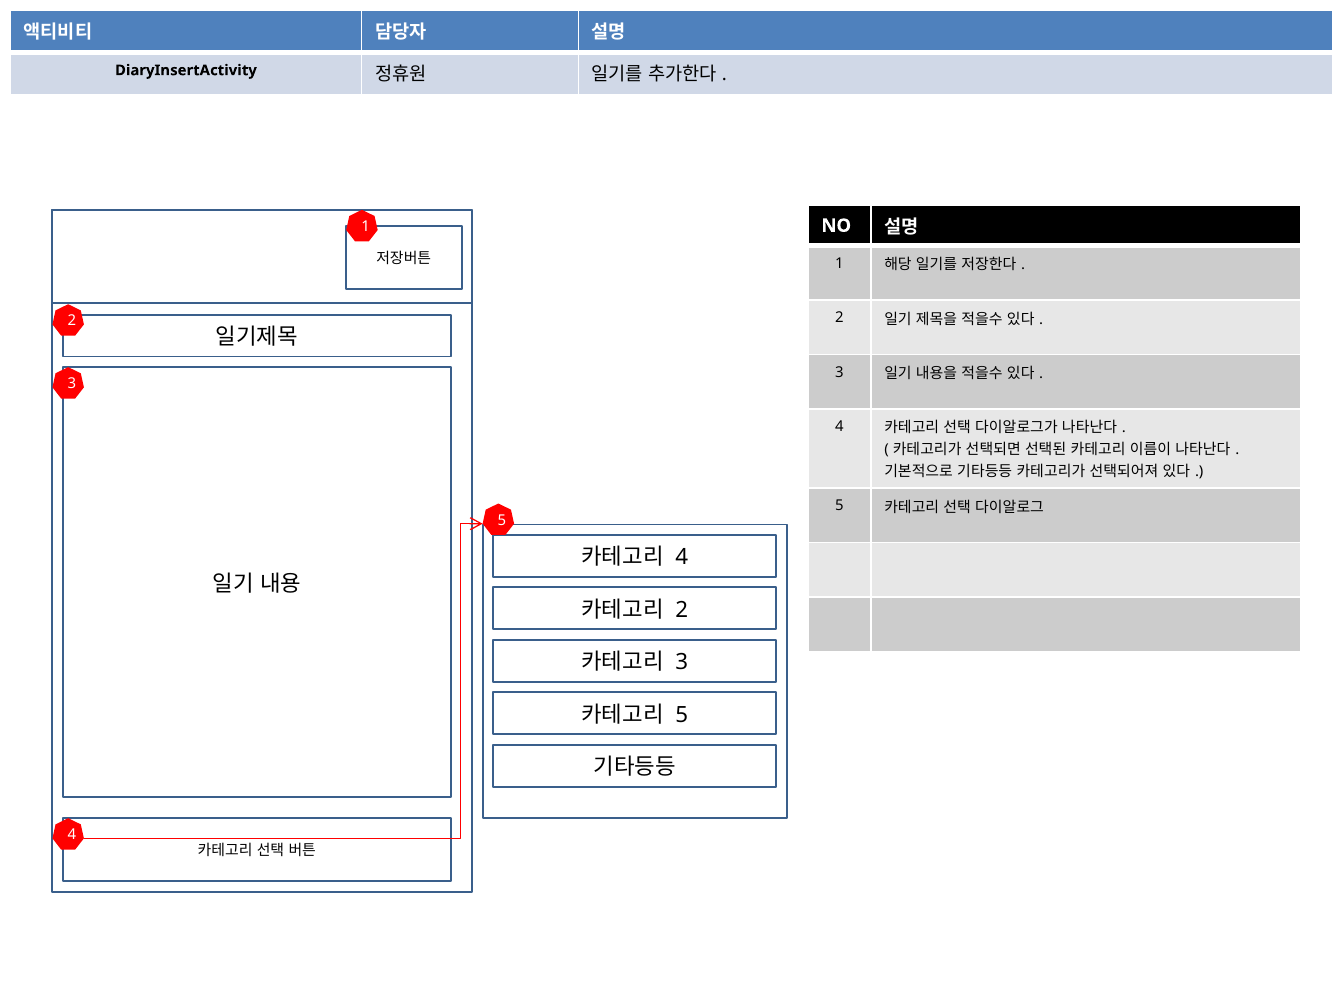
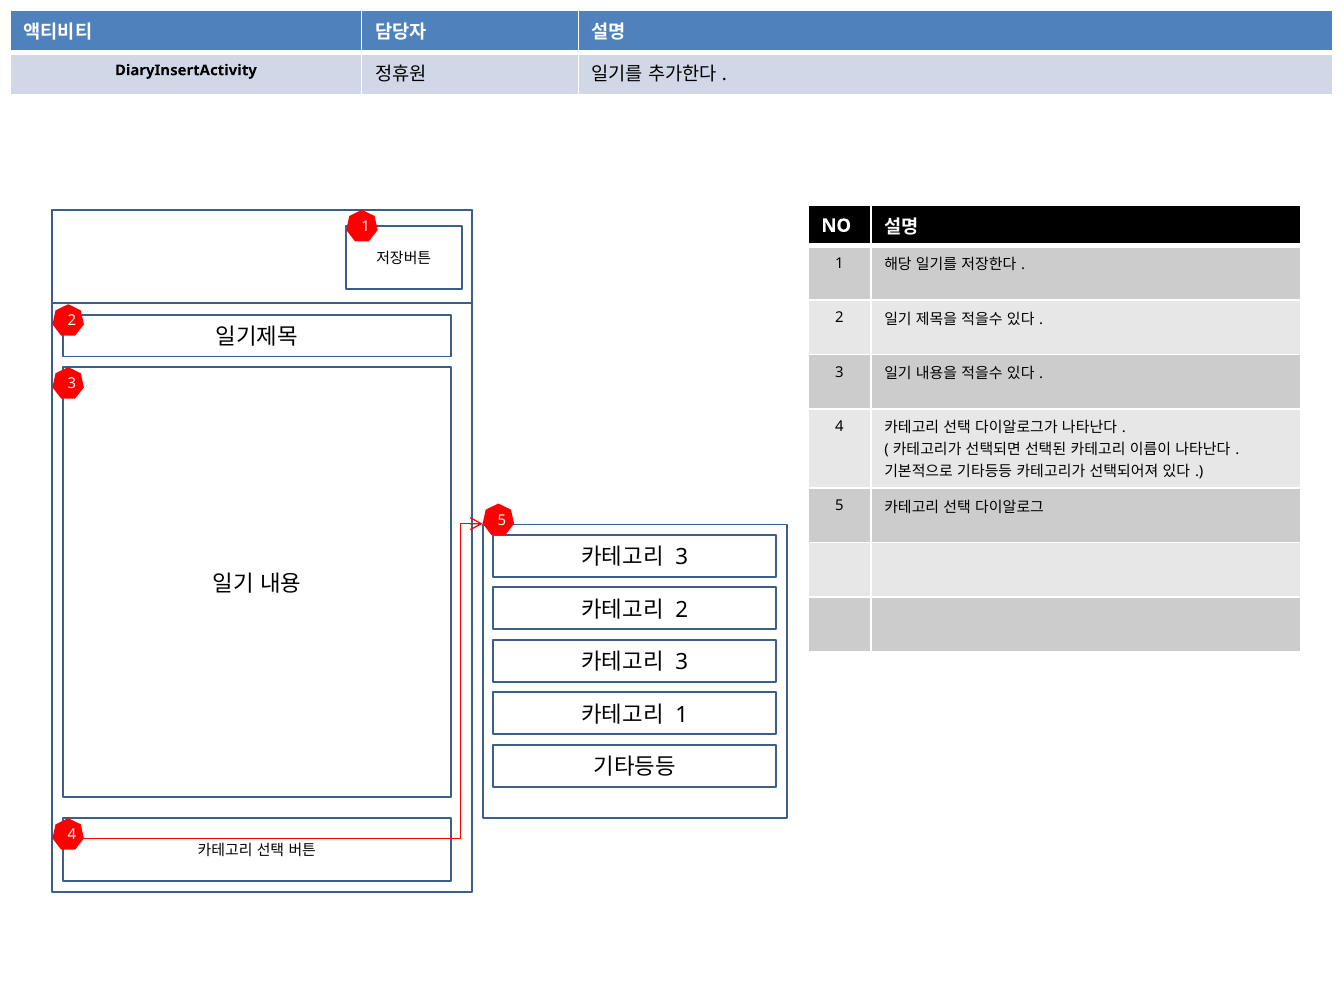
4: 4 -> 3 (682, 558)
5: 5 -> 1 (682, 715)
